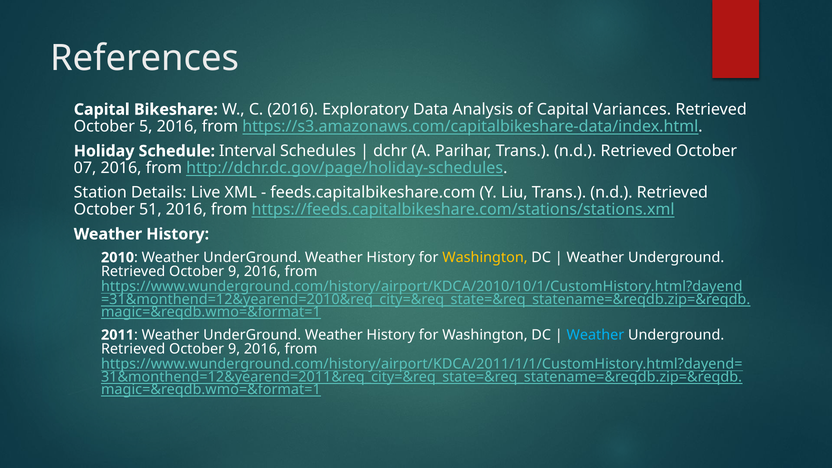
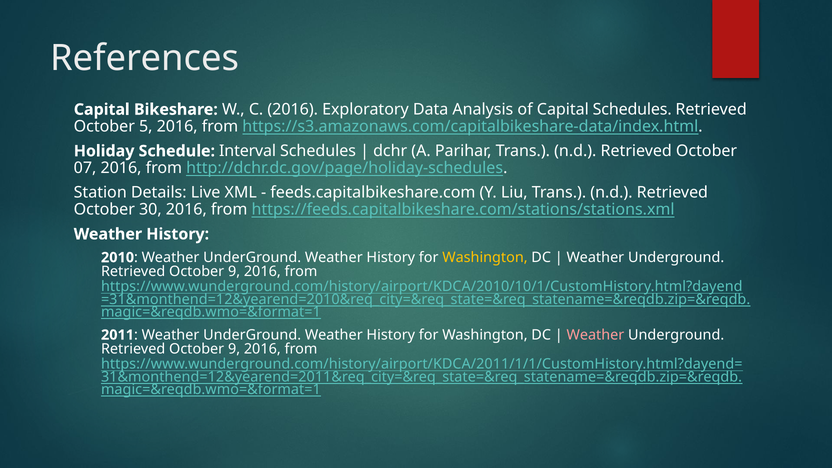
Capital Variances: Variances -> Schedules (632, 110)
51: 51 -> 30 (150, 210)
Weather colour: light blue -> pink (595, 335)
